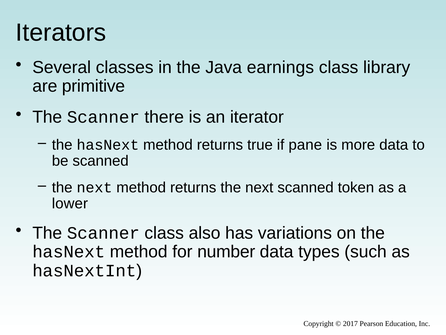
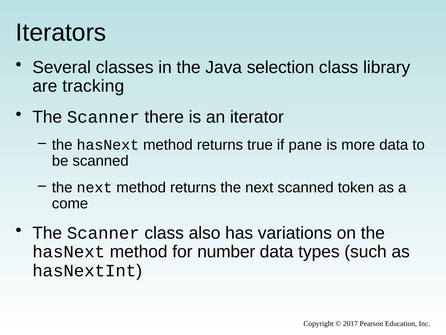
earnings: earnings -> selection (281, 67)
primitive: primitive -> tracking (93, 86)
lower: lower -> come (70, 203)
